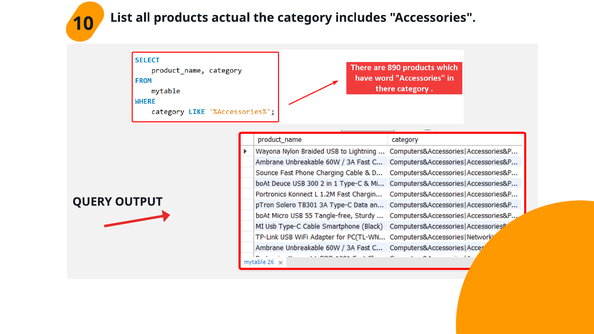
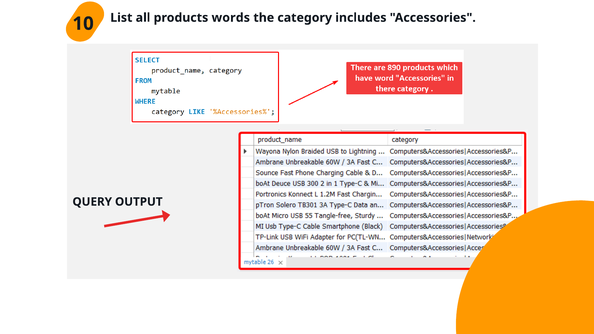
actual: actual -> words (231, 18)
